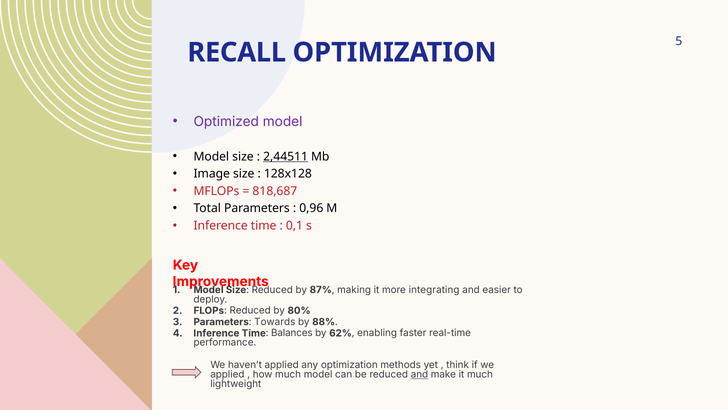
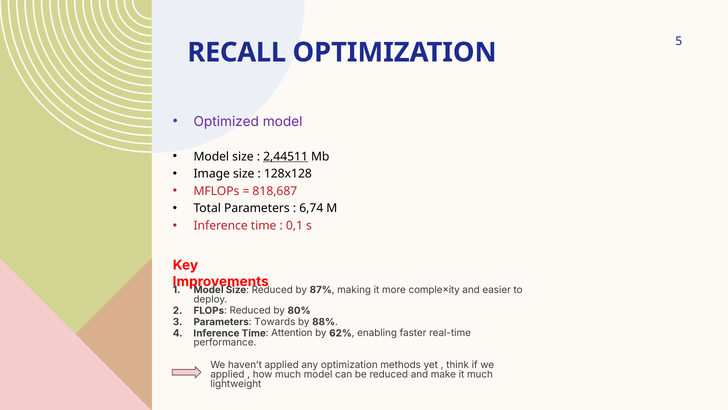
0,96: 0,96 -> 6,74 (311, 208)
integrating: integrating -> complexity (434, 289)
Balances: Balances -> Attention (292, 333)
and underline: present -> none (419, 374)
